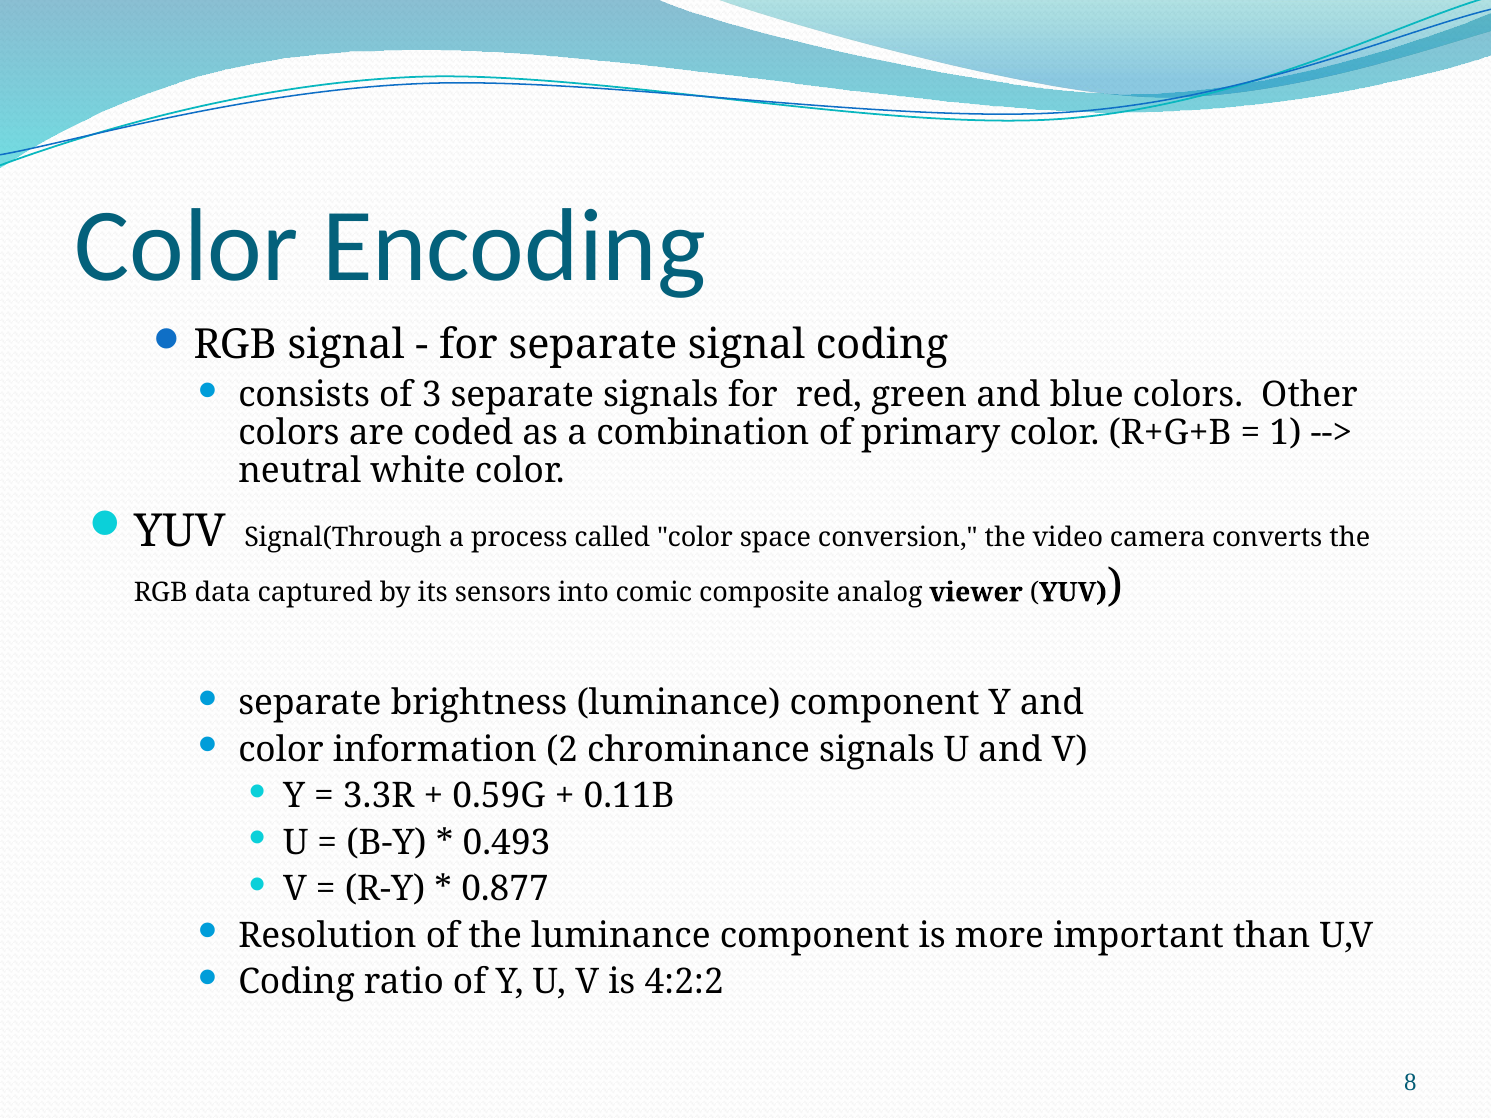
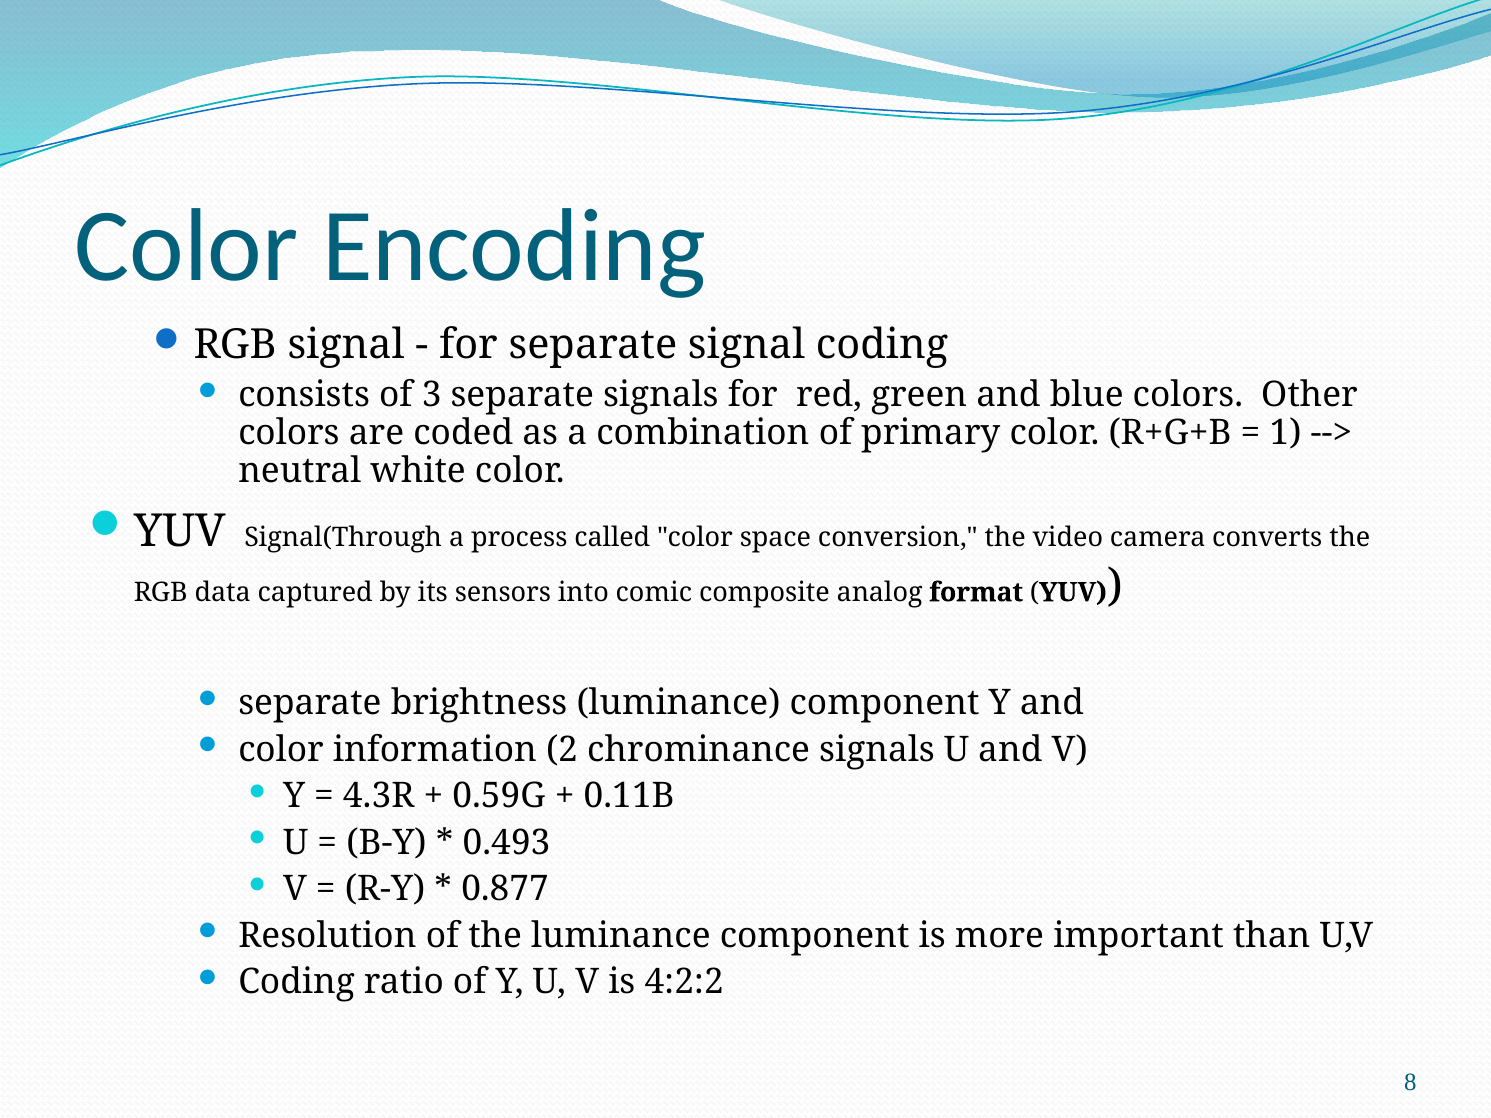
viewer: viewer -> format (976, 592)
3.3R: 3.3R -> 4.3R (379, 796)
